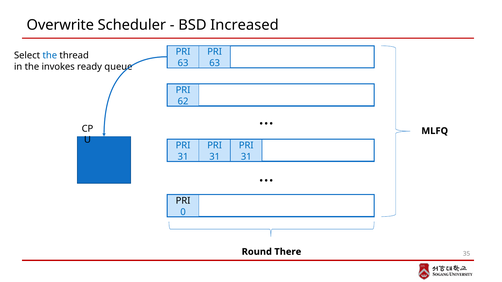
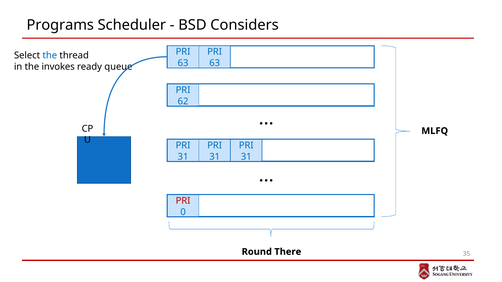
Overwrite: Overwrite -> Programs (60, 25)
Increased: Increased -> Considers (245, 25)
PRI colour: black -> red (183, 201)
